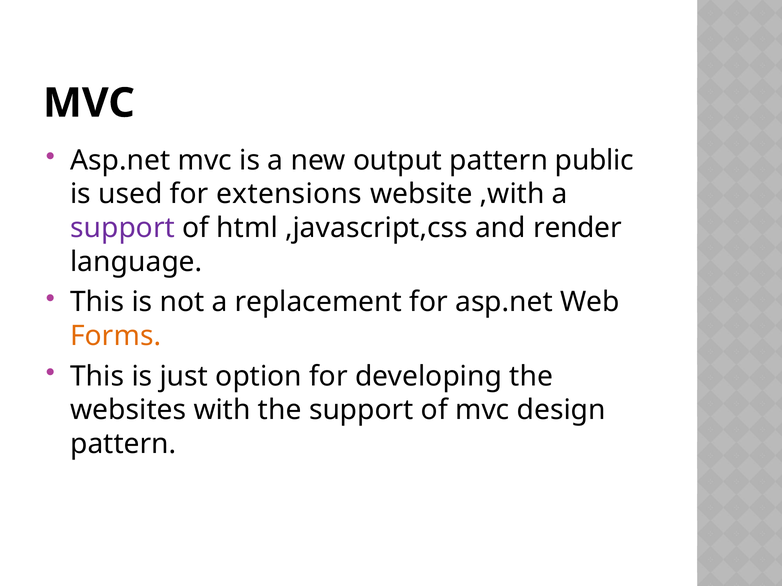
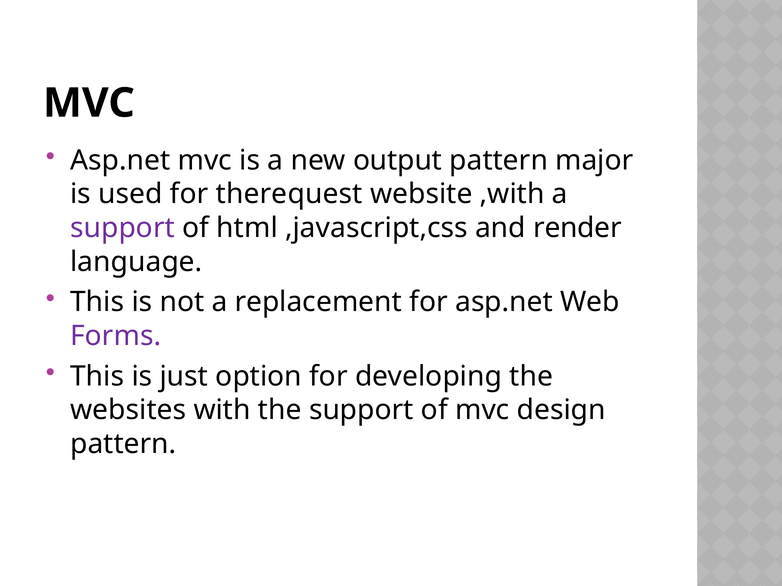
public: public -> major (594, 160)
extensions: extensions -> therequest (289, 194)
Forms colour: orange -> purple (116, 336)
